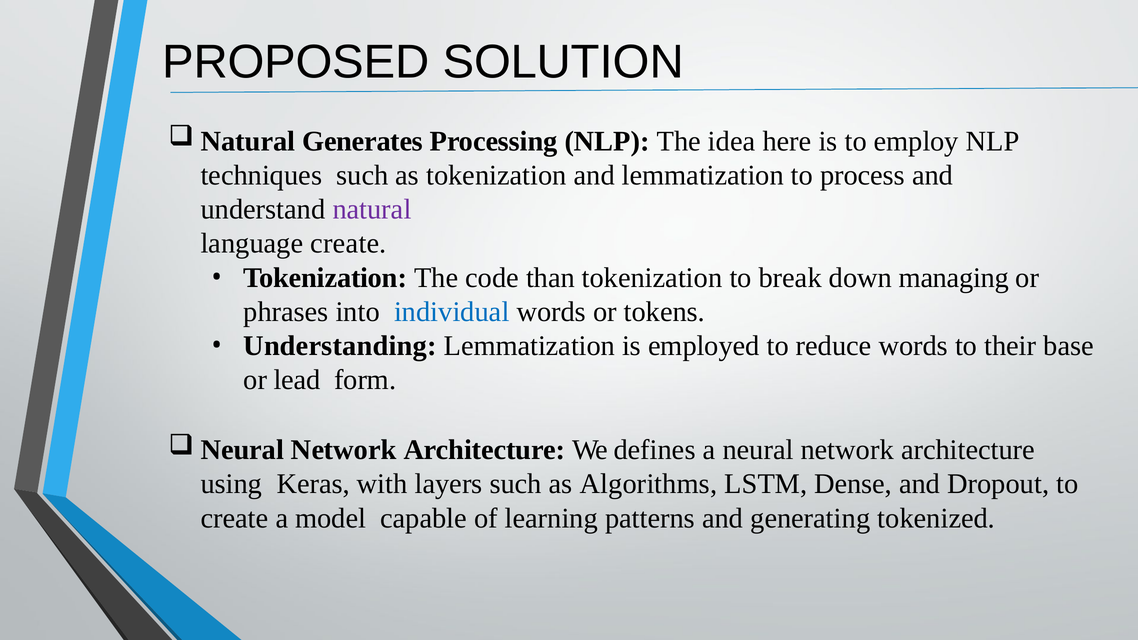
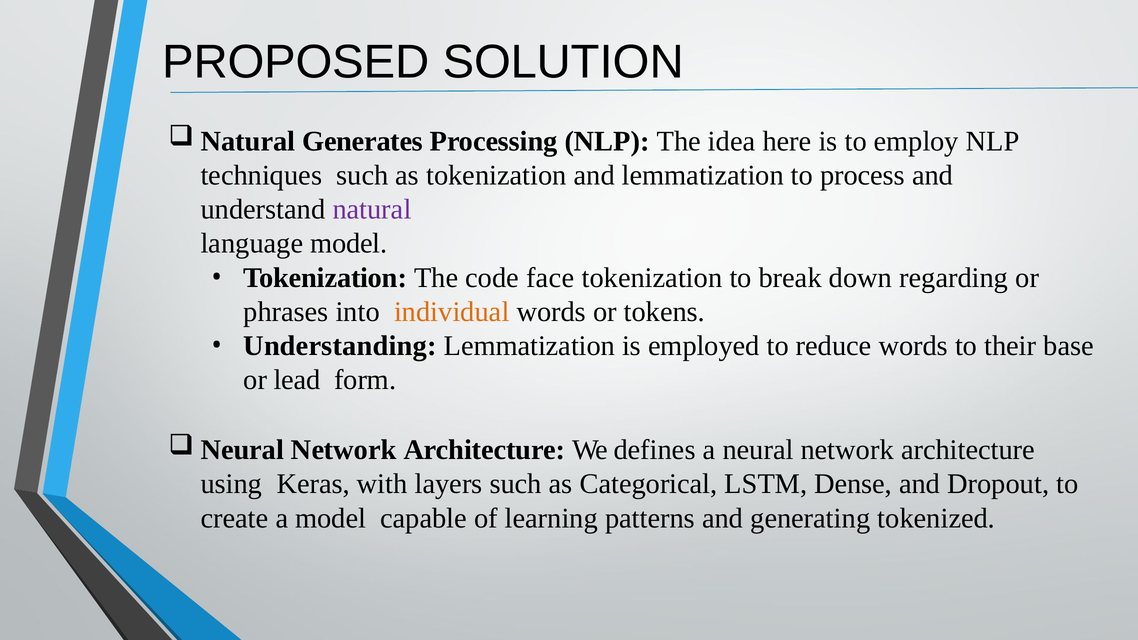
language create: create -> model (349, 244)
than: than -> face (550, 278)
managing: managing -> regarding (954, 278)
individual colour: blue -> orange (452, 312)
Algorithms: Algorithms -> Categorical (649, 484)
